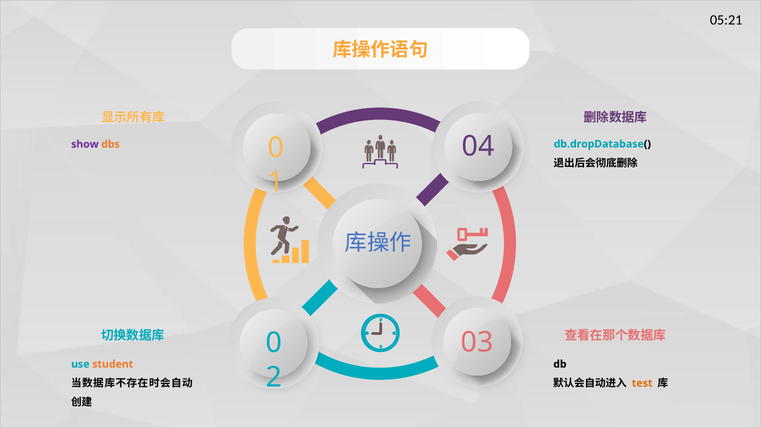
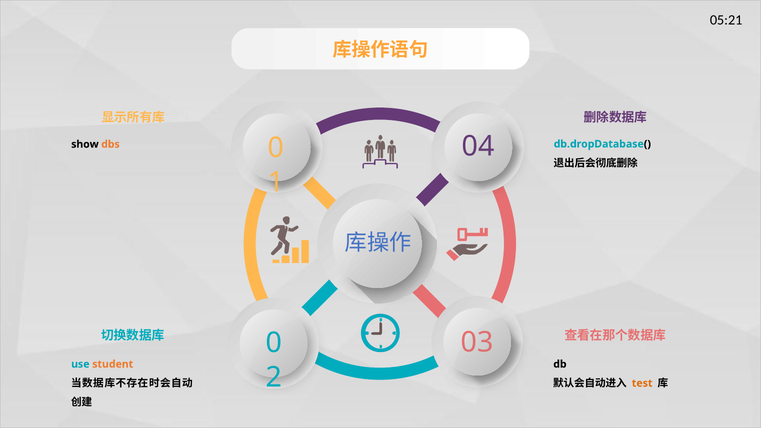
show colour: purple -> black (85, 144)
